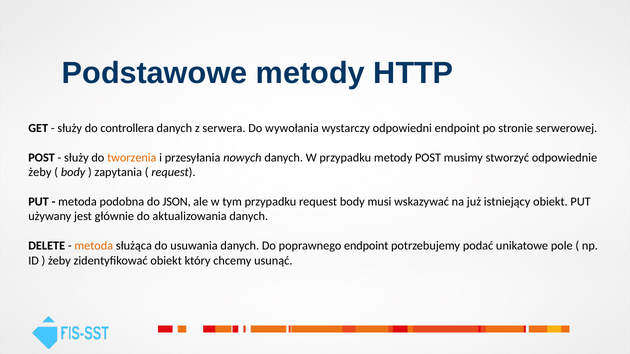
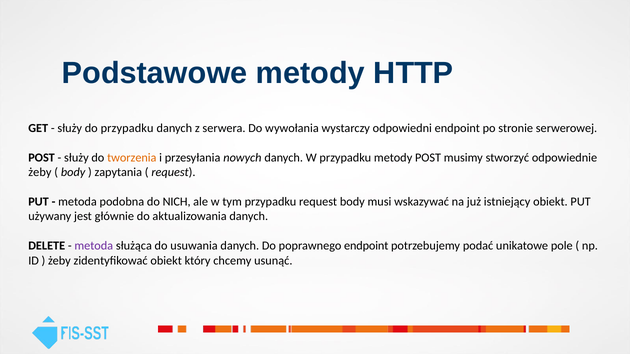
do controllera: controllera -> przypadku (127, 128)
JSON: JSON -> NICH (177, 202)
metoda colour: orange -> purple (94, 246)
